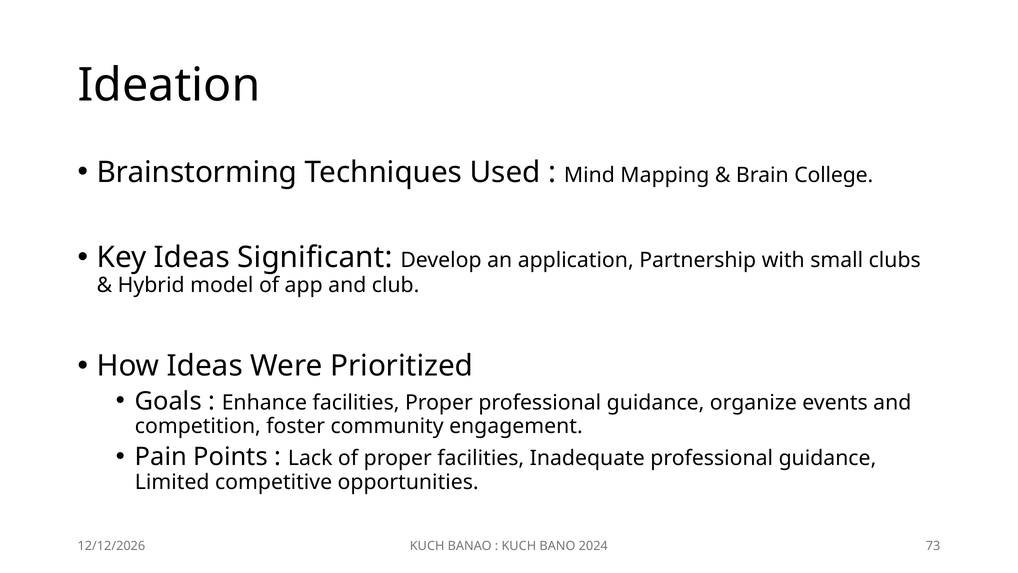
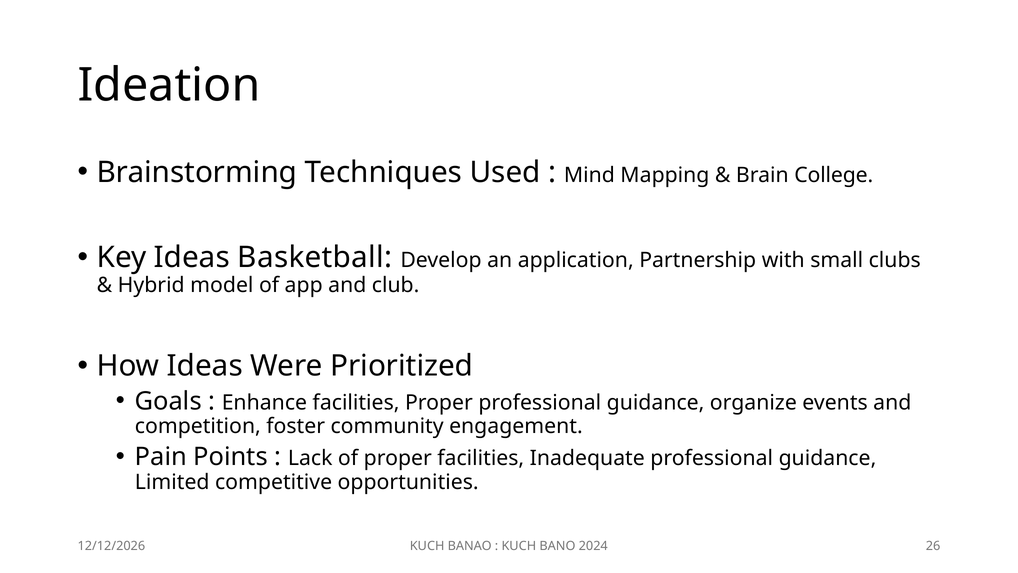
Significant: Significant -> Basketball (315, 257)
73: 73 -> 26 (933, 546)
